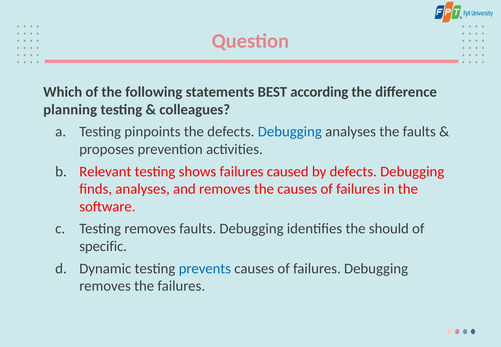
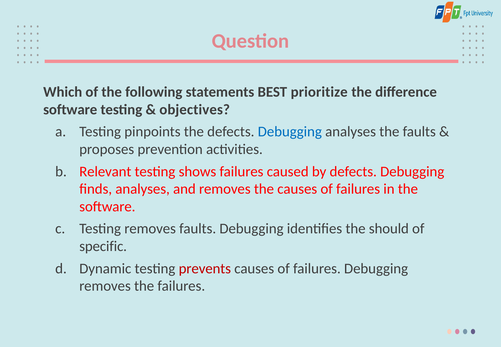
according: according -> prioritize (319, 92)
planning: planning -> software (70, 109)
colleagues: colleagues -> objectives (195, 109)
prevents colour: blue -> red (205, 268)
